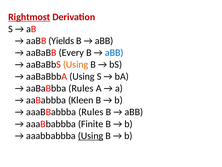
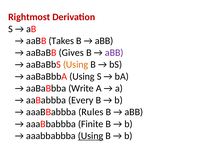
Rightmost underline: present -> none (29, 17)
Yields: Yields -> Takes (61, 41)
Every: Every -> Gives (71, 53)
aBB colour: blue -> purple (114, 53)
aaBaBbba Rules: Rules -> Write (81, 88)
Kleen: Kleen -> Every (81, 100)
